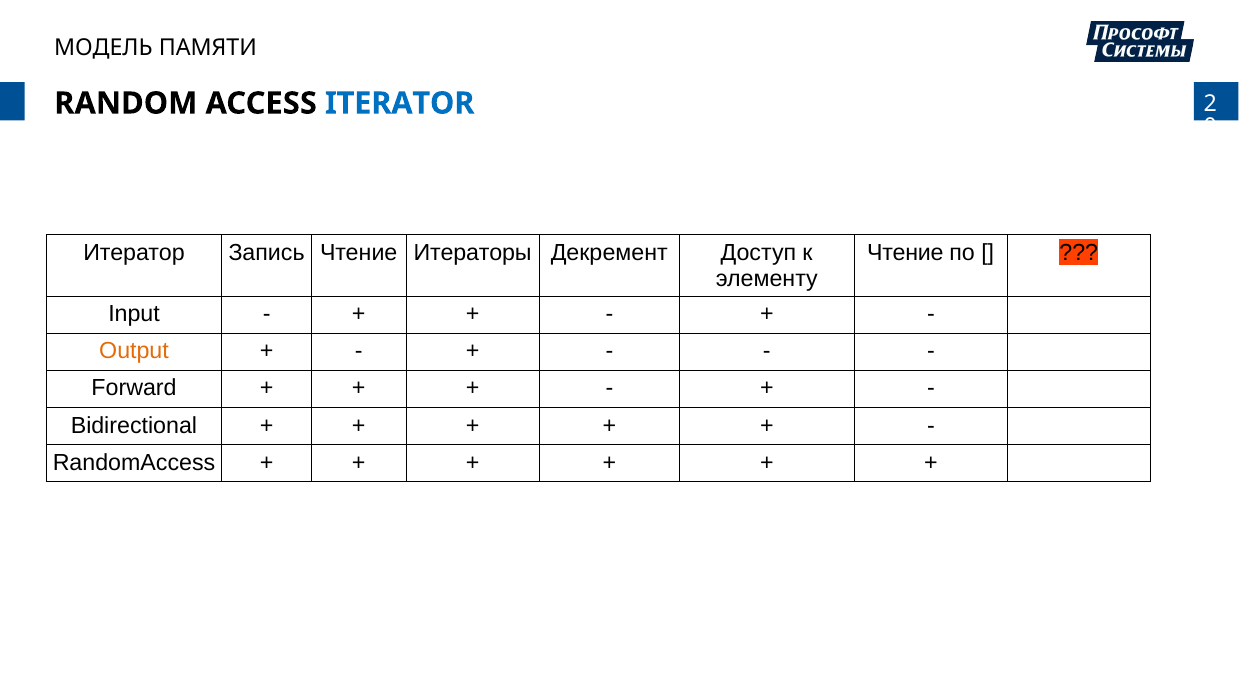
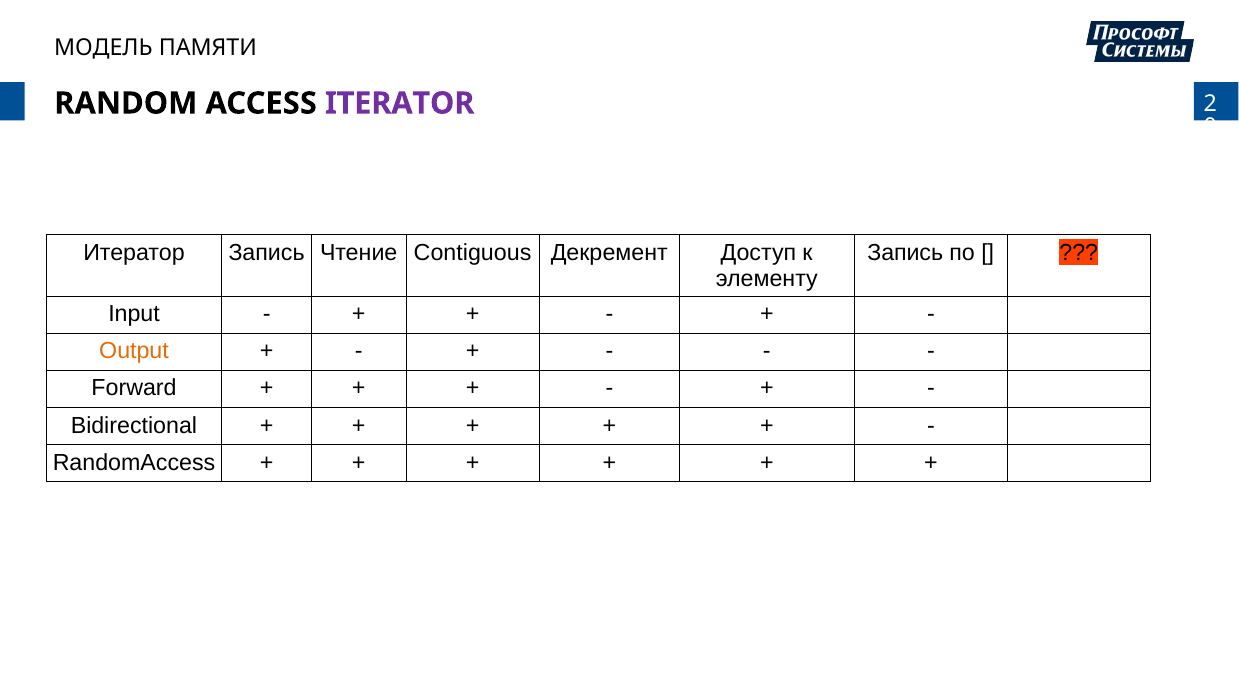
ITERATOR colour: blue -> purple (400, 103)
Итераторы: Итераторы -> Contiguous (473, 253)
Чтение: Чтение -> Запись (905, 253)
